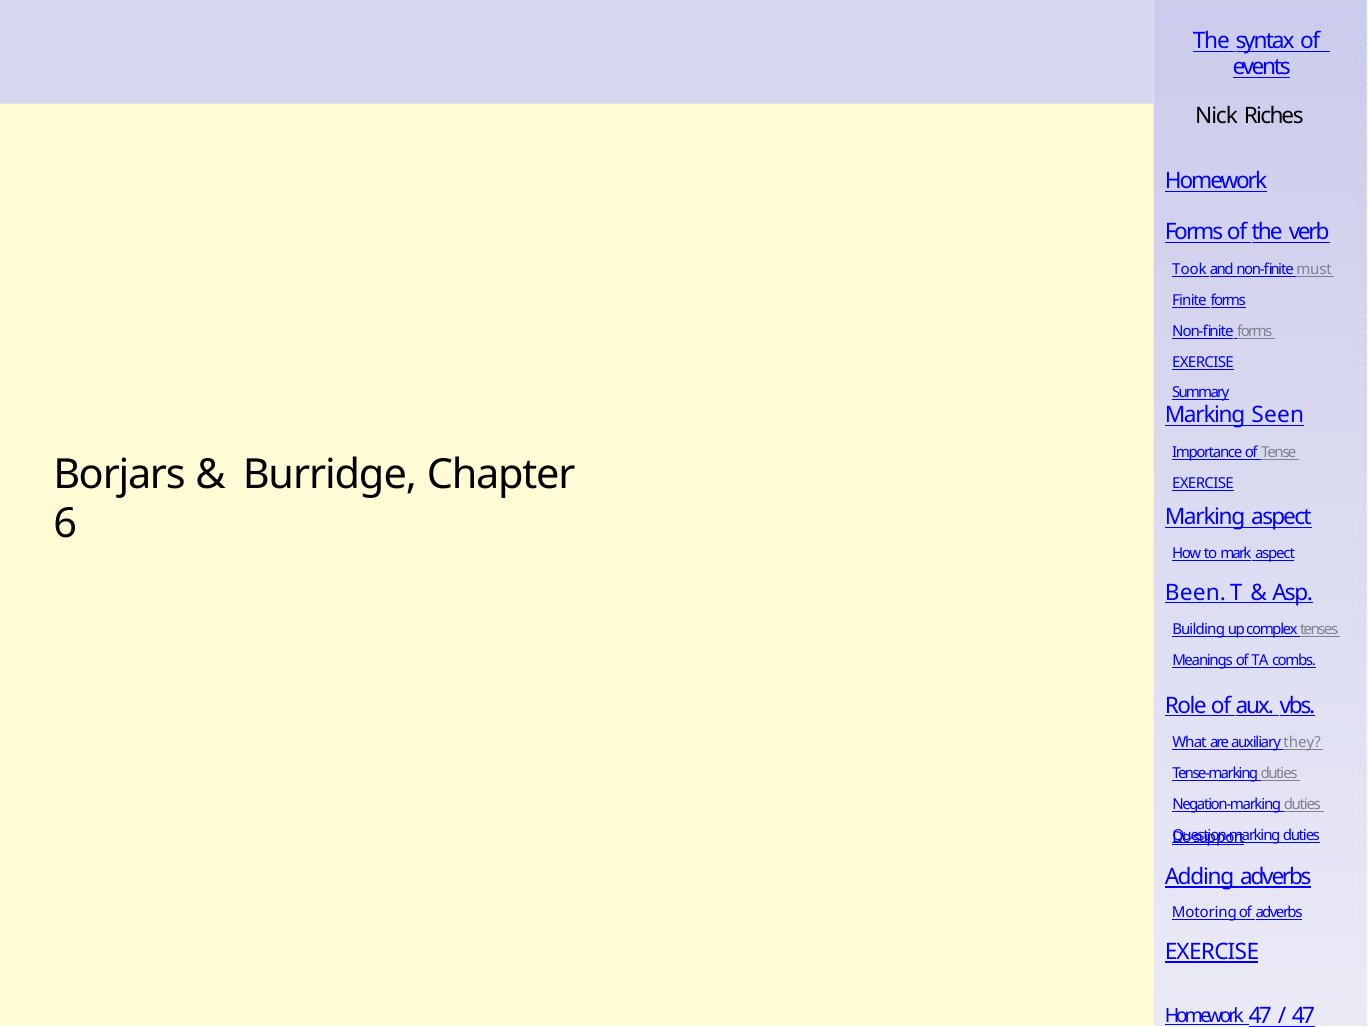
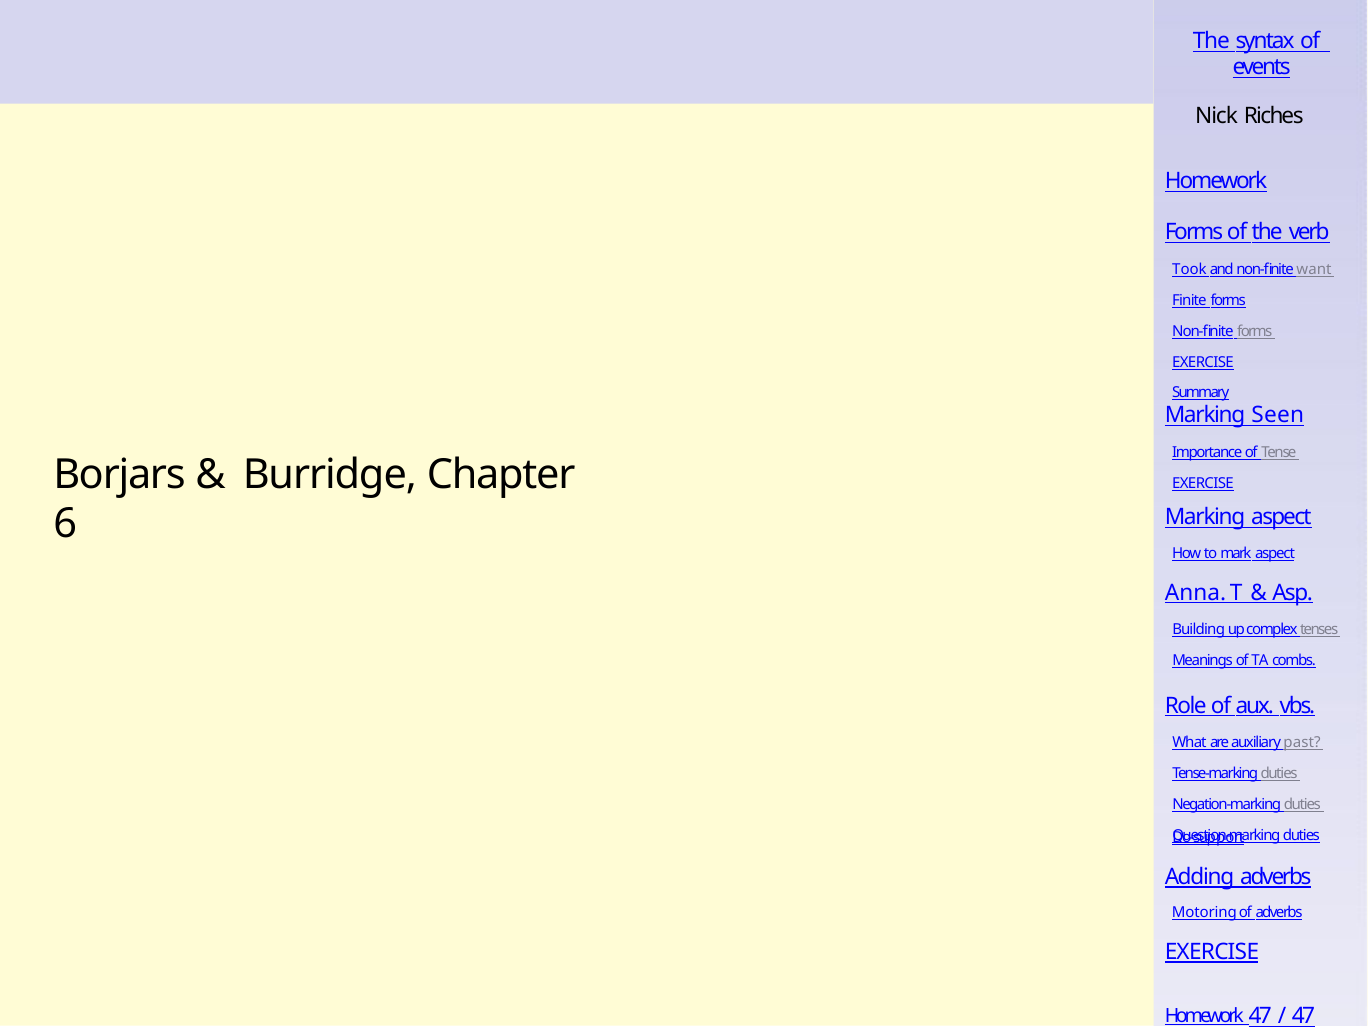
must: must -> want (1314, 270)
Been: Been -> Anna (1196, 593)
they: they -> past (1302, 743)
